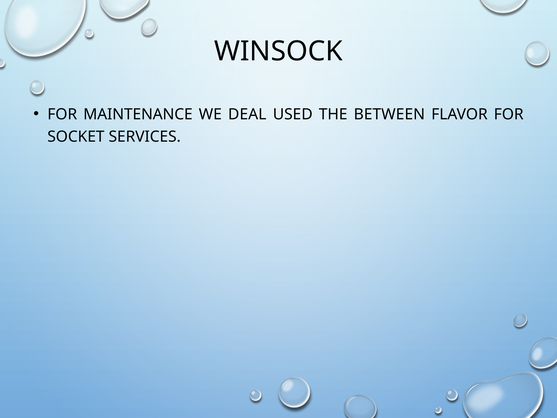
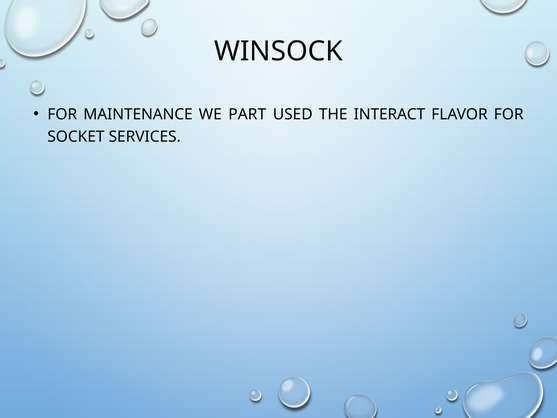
DEAL: DEAL -> PART (247, 114)
BETWEEN: BETWEEN -> INTERACT (389, 114)
